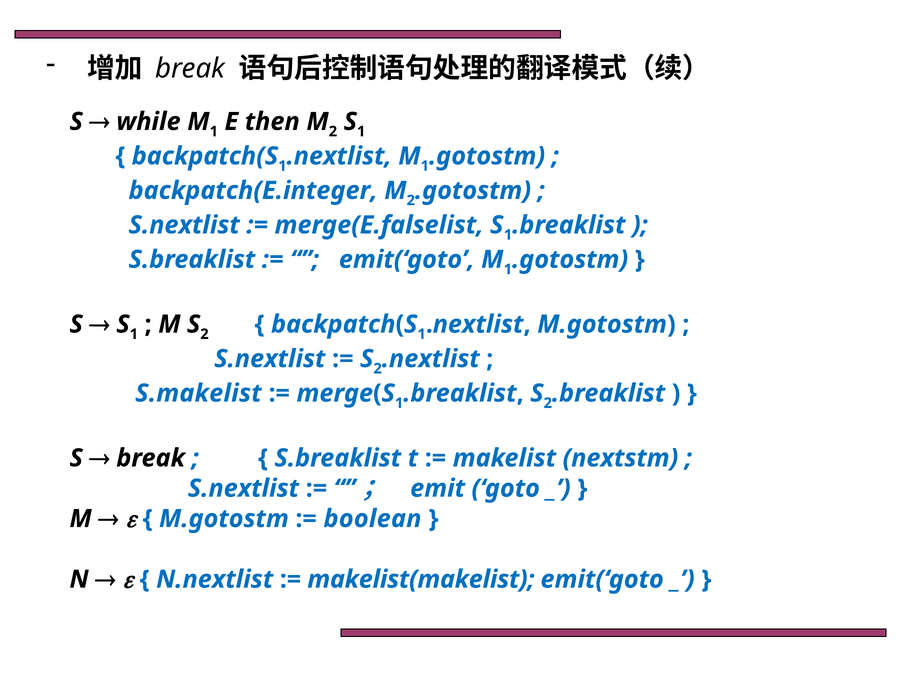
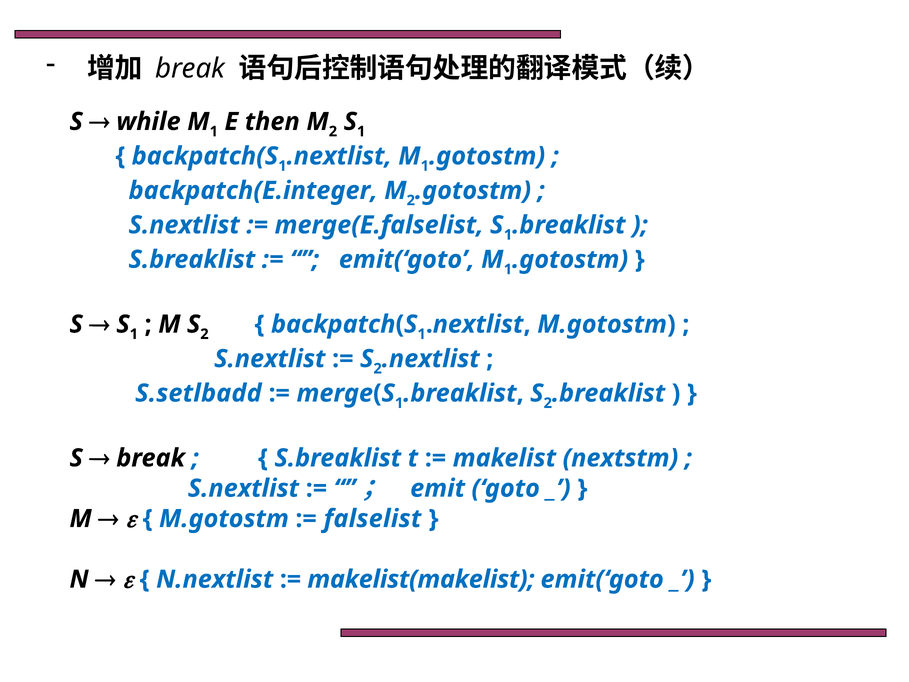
S.makelist: S.makelist -> S.setlbadd (198, 393)
boolean: boolean -> falselist (373, 519)
